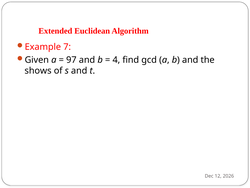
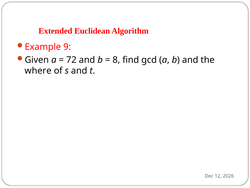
7: 7 -> 9 (67, 47)
97: 97 -> 72 (71, 60)
4: 4 -> 8 (116, 60)
shows: shows -> where (38, 71)
